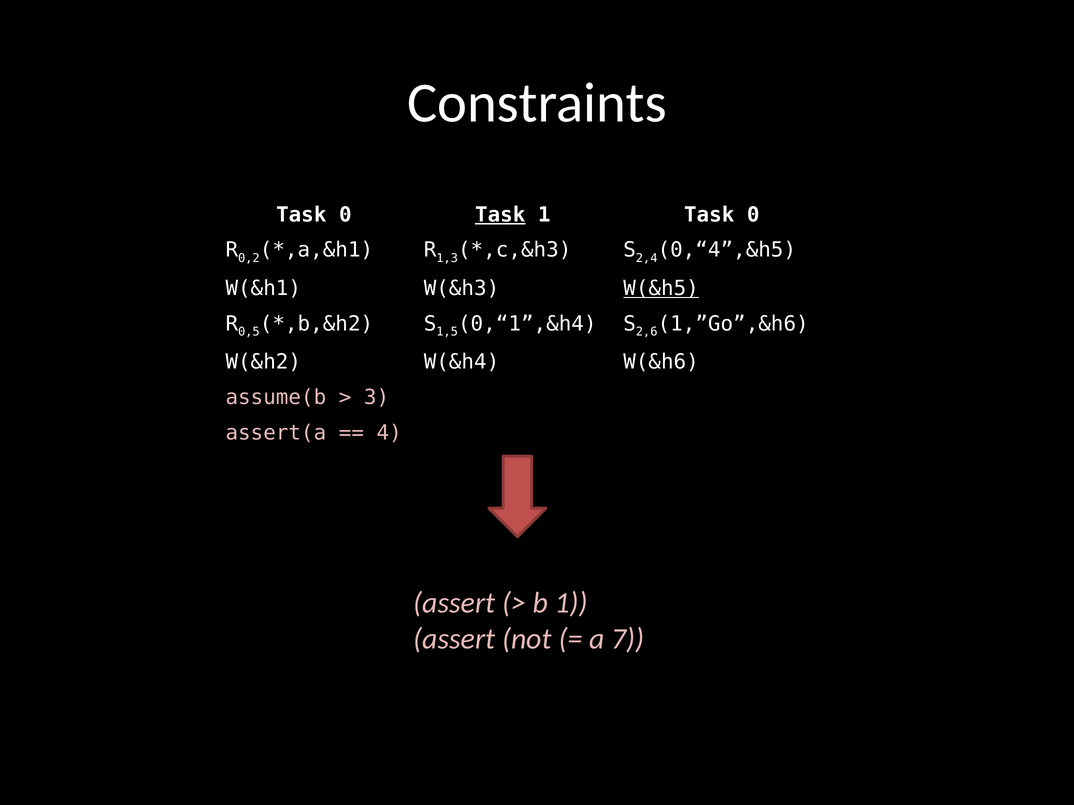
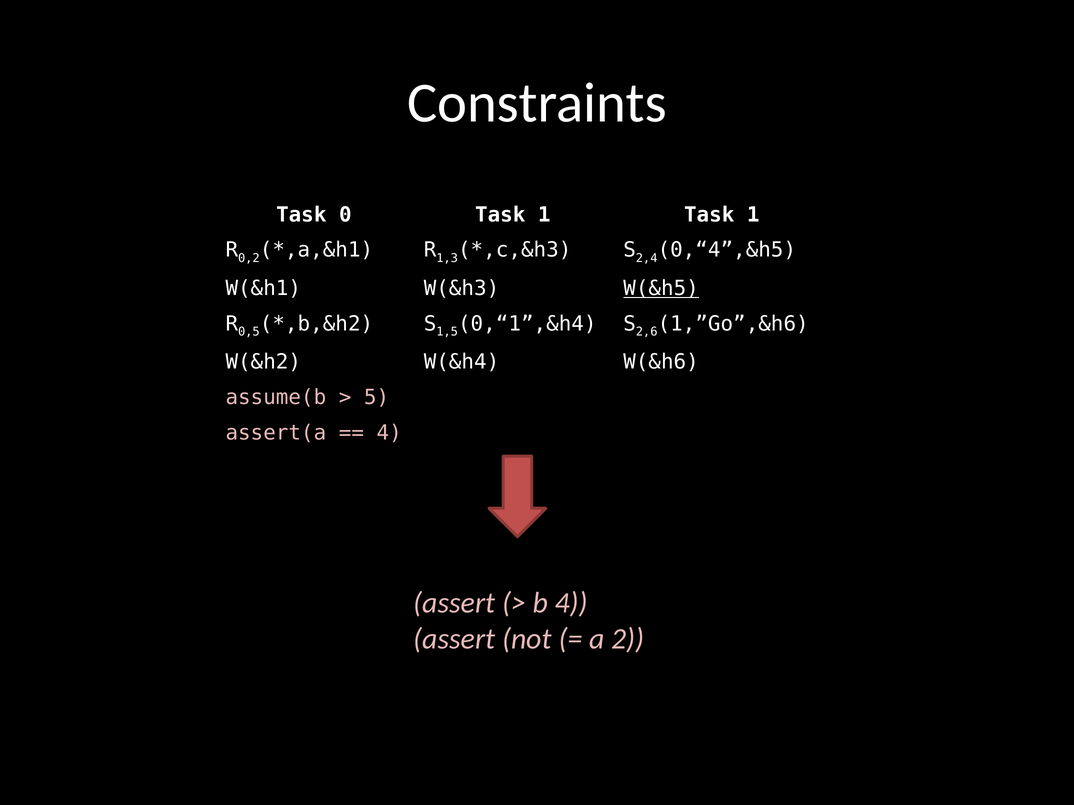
Task underline: present -> none (500, 215)
1 Task 0: 0 -> 1 (753, 215)
3: 3 -> 5 (377, 398)
b 1: 1 -> 4 (571, 604)
7: 7 -> 2 (628, 639)
